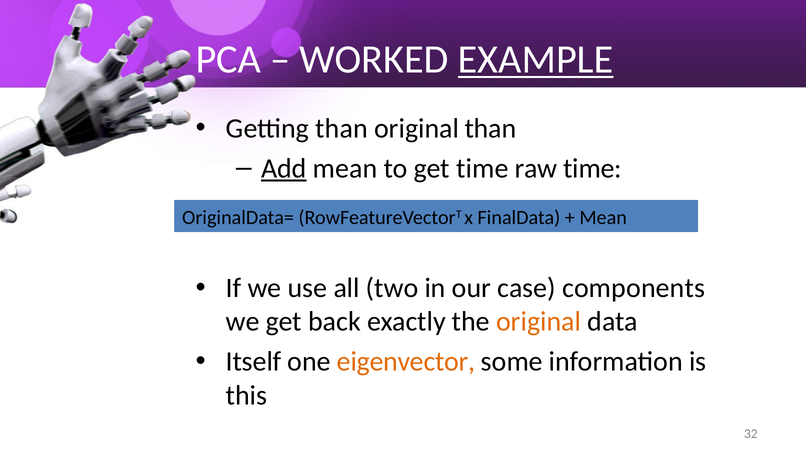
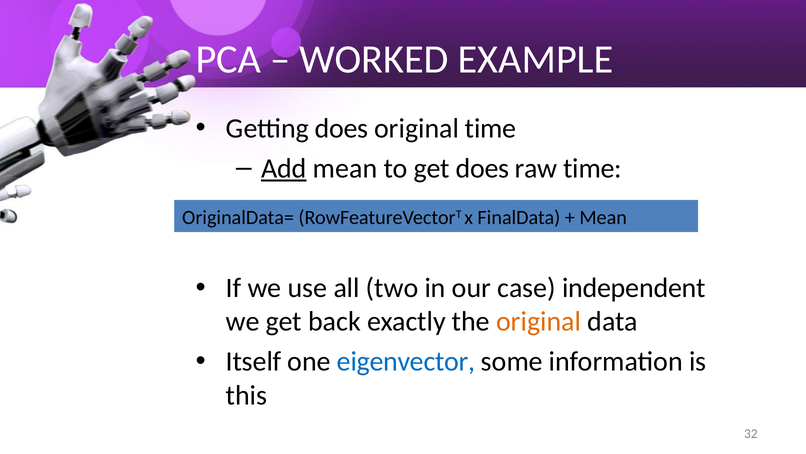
EXAMPLE underline: present -> none (536, 60)
Getting than: than -> does (342, 128)
original than: than -> time (491, 128)
get time: time -> does (482, 168)
components: components -> independent (634, 288)
eigenvector colour: orange -> blue (406, 361)
